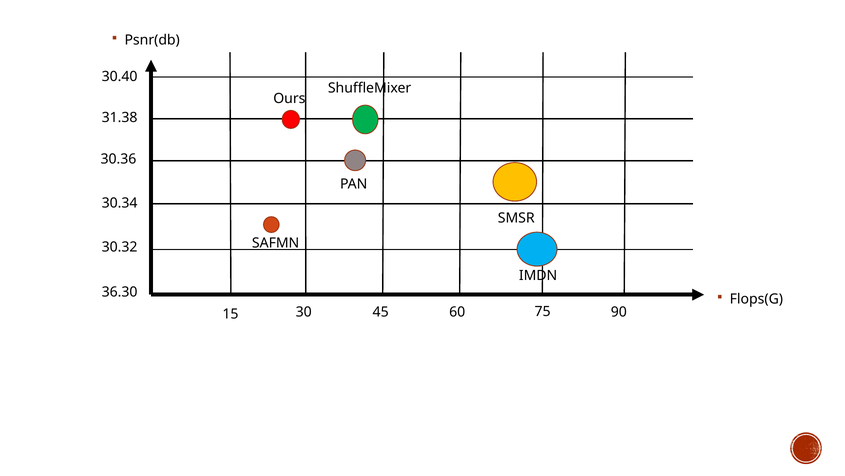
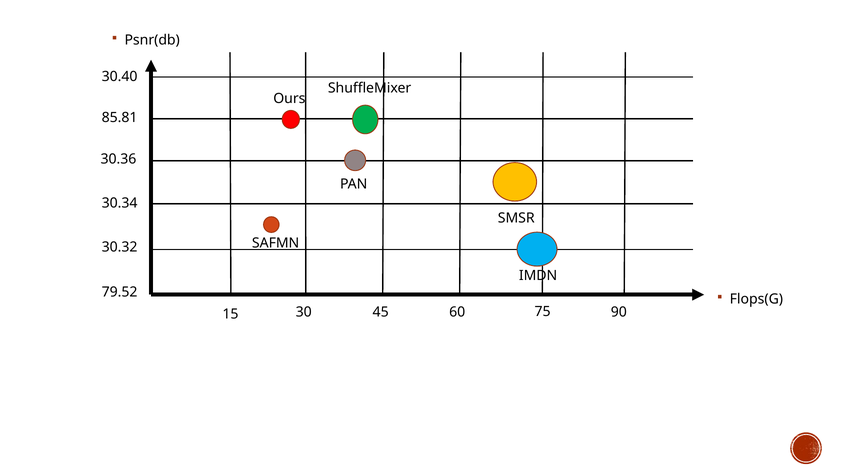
31.38: 31.38 -> 85.81 (120, 118)
36.30: 36.30 -> 79.52 (120, 291)
